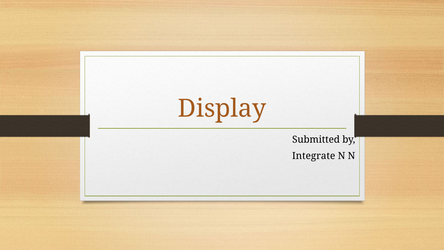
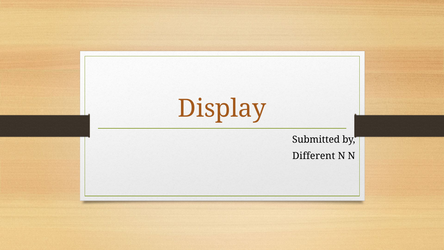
Integrate: Integrate -> Different (314, 156)
